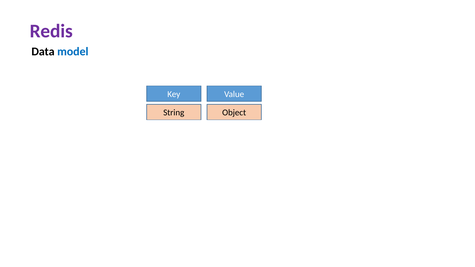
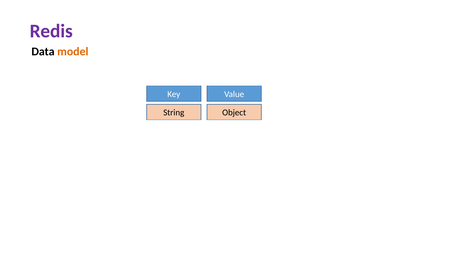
model colour: blue -> orange (73, 51)
